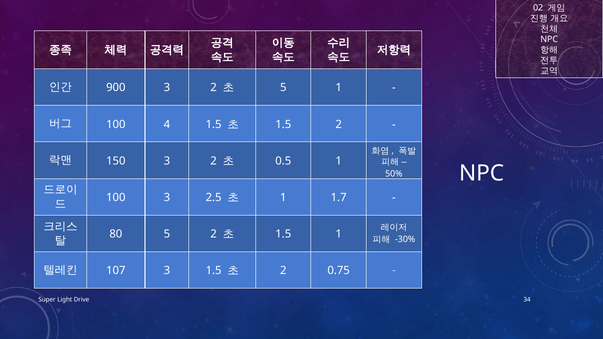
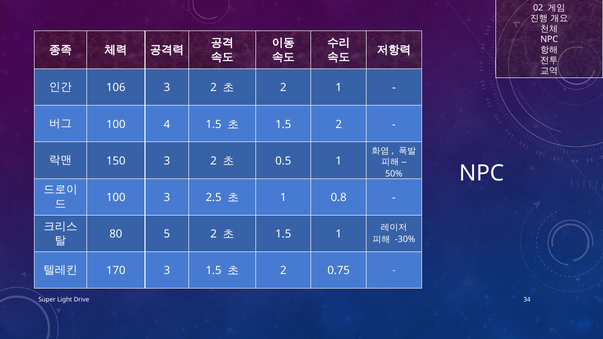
900: 900 -> 106 (116, 88)
5: 5 -> 2 (283, 88)
1.7: 1.7 -> 0.8 (339, 198)
107: 107 -> 170 (116, 271)
